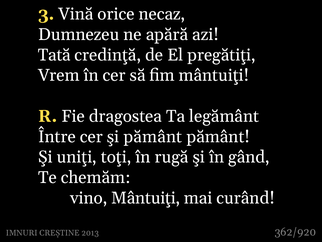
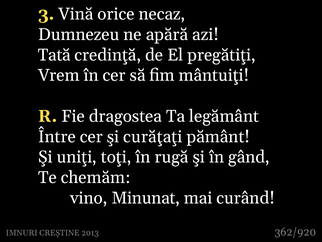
şi pământ: pământ -> curăţaţi (153, 136)
vino Mântuiţi: Mântuiţi -> Minunat (146, 198)
